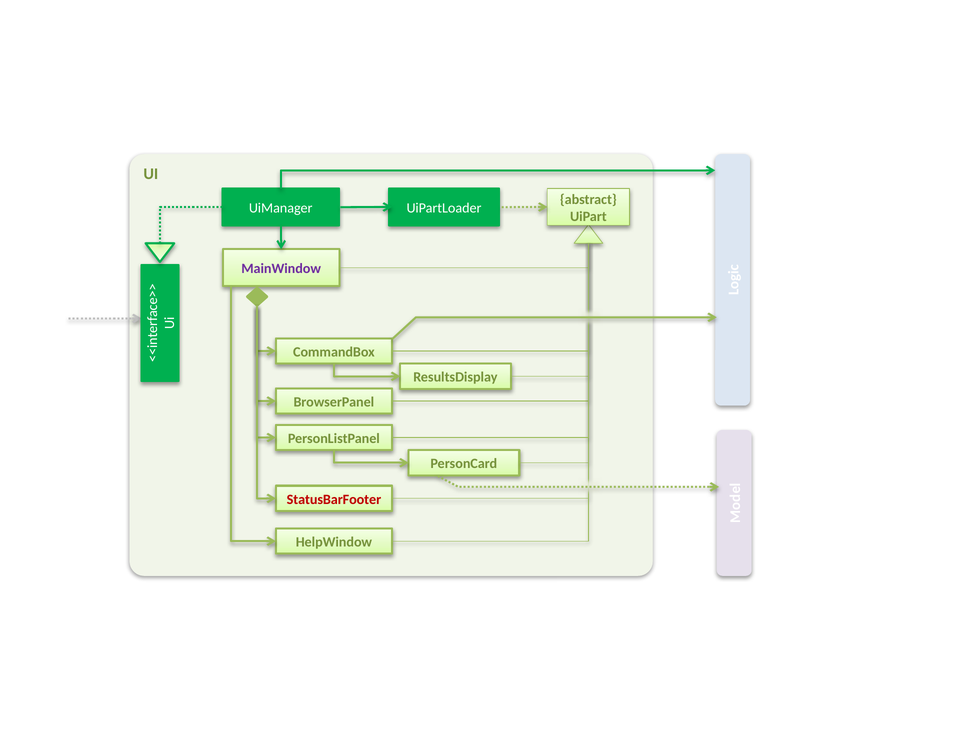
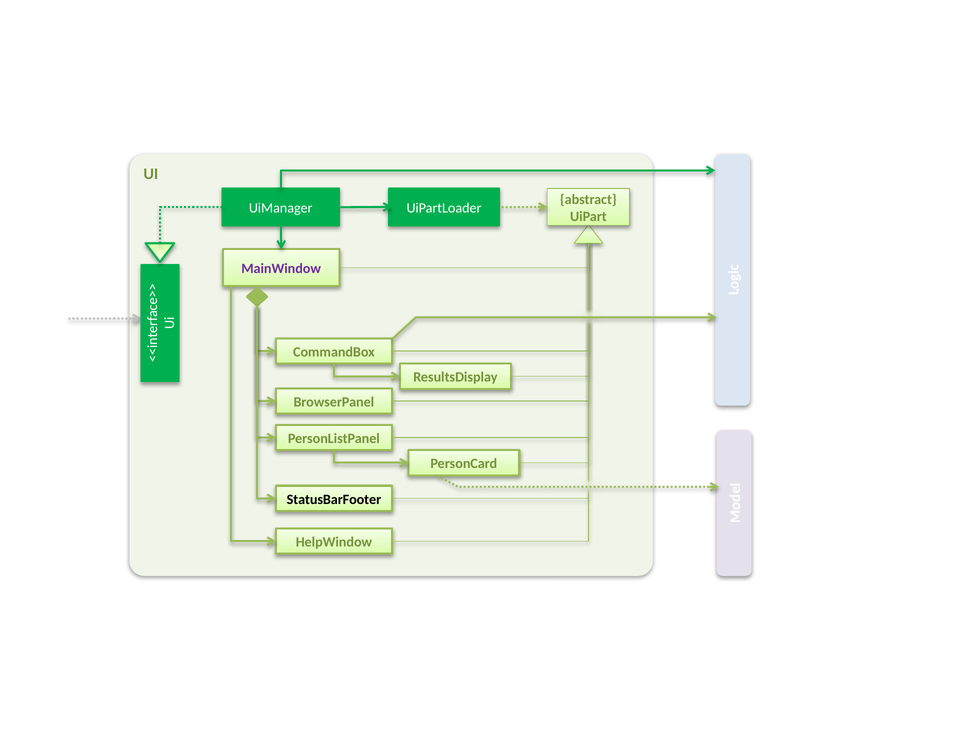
StatusBarFooter colour: red -> black (334, 499)
